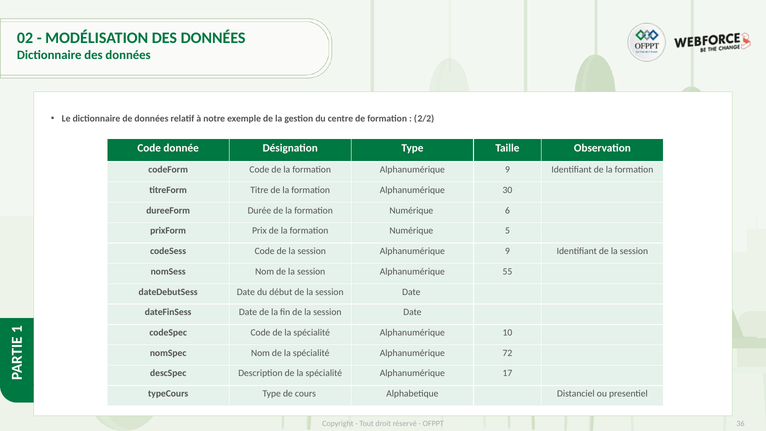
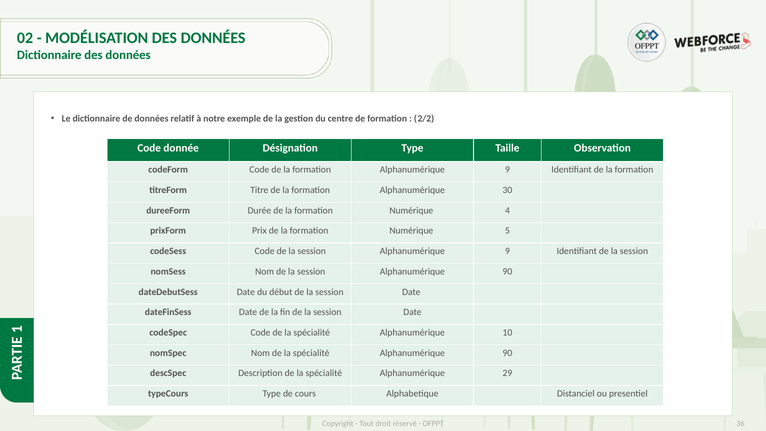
6: 6 -> 4 (507, 210)
session Alphanumérique 55: 55 -> 90 (507, 271)
spécialité Alphanumérique 72: 72 -> 90 (507, 353)
17: 17 -> 29 (507, 373)
